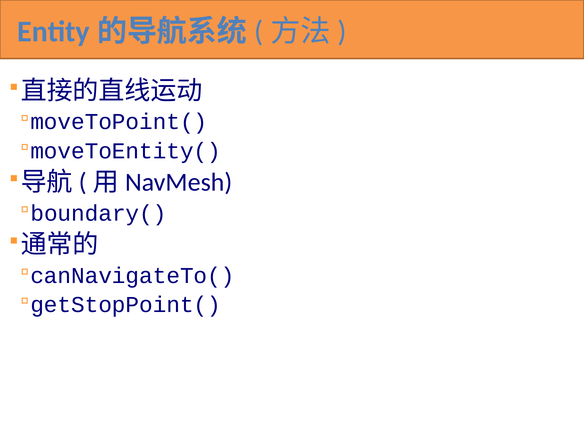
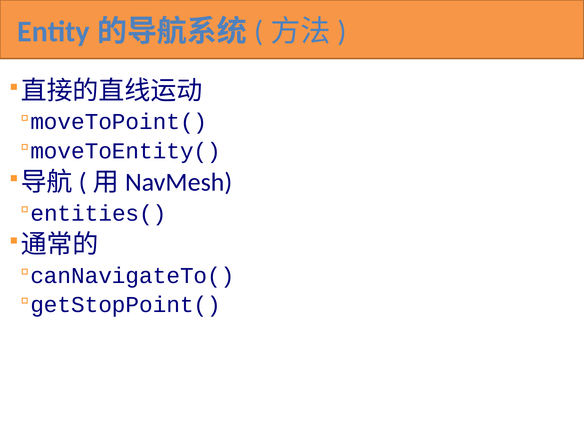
boundary(: boundary( -> entities( (98, 213)
